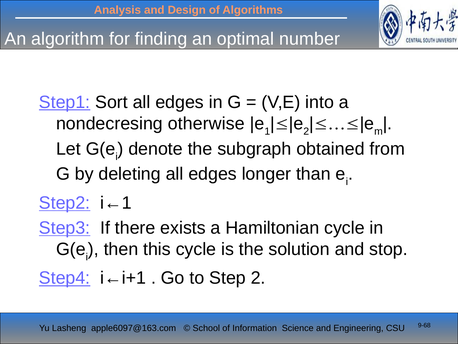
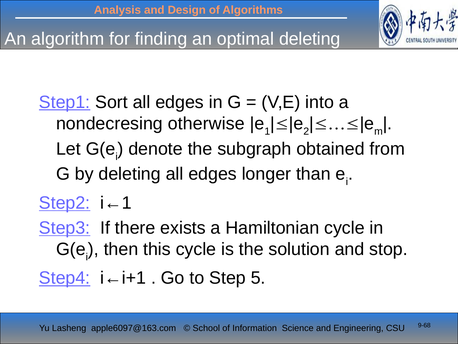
optimal number: number -> deleting (310, 39)
Step 2: 2 -> 5 (258, 278)
